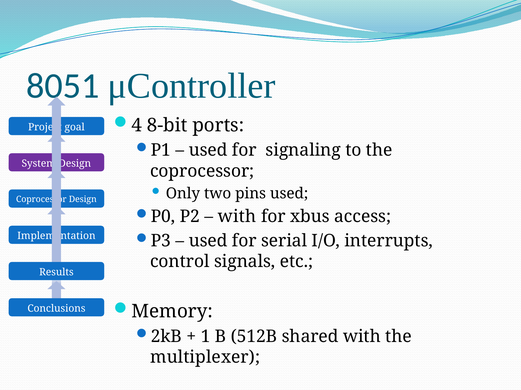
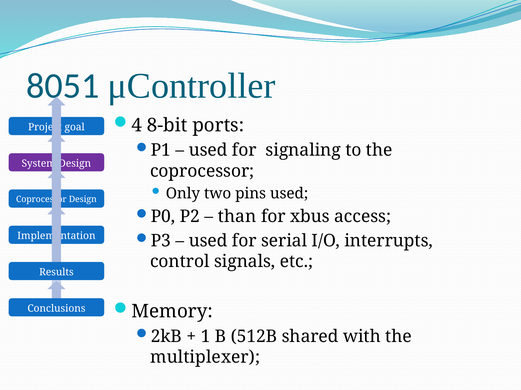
with: with -> than (237, 217)
